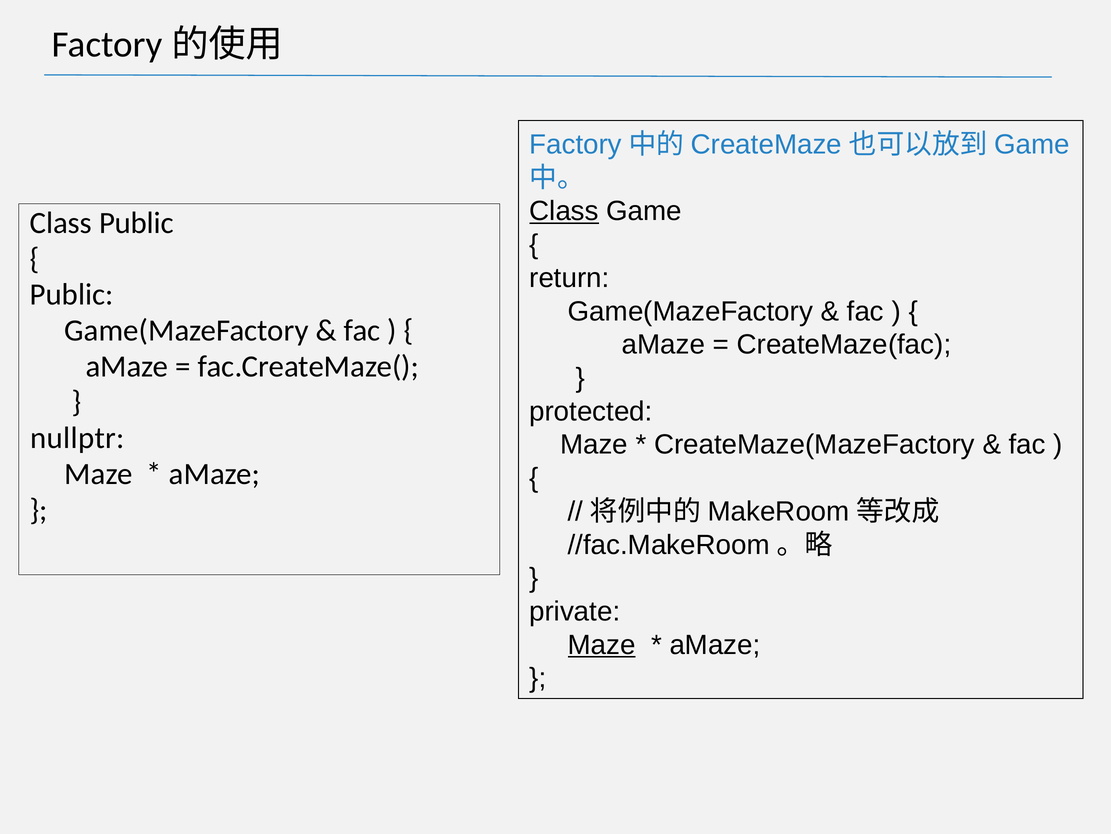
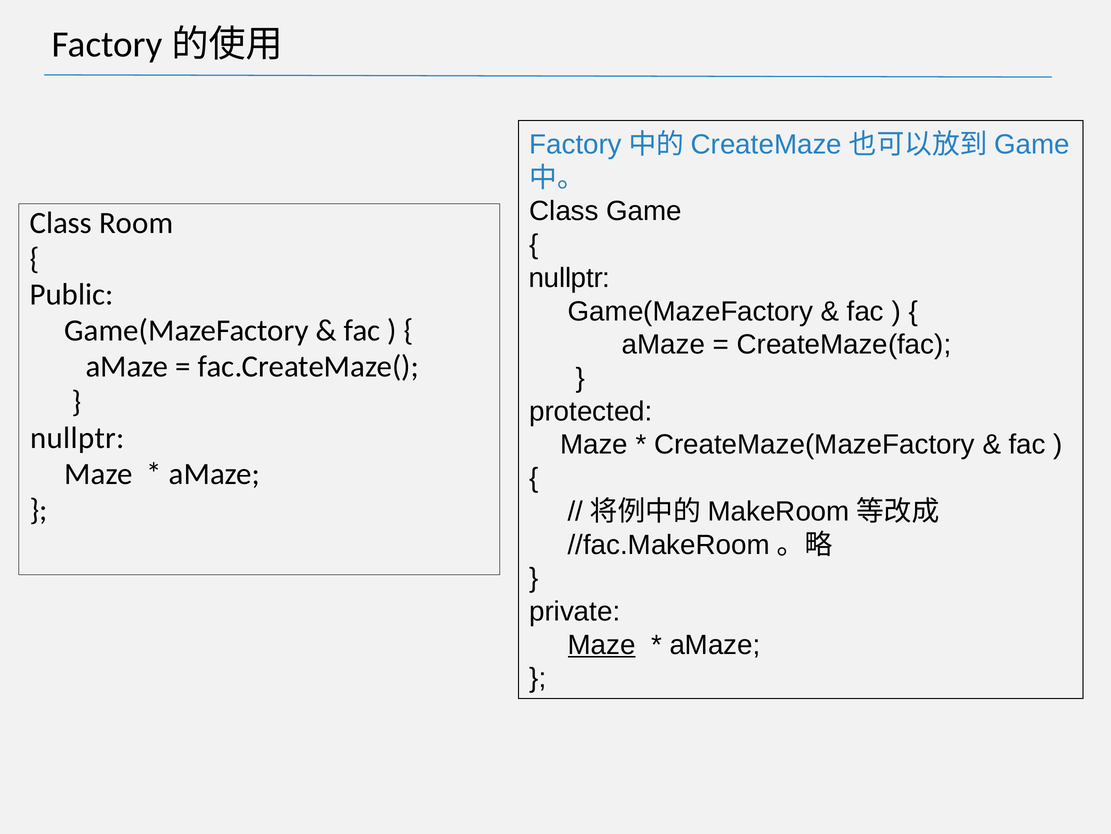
Class underline: present -> none (564, 211)
Class Public: Public -> Room (136, 223)
return: return -> nullptr (569, 278)
